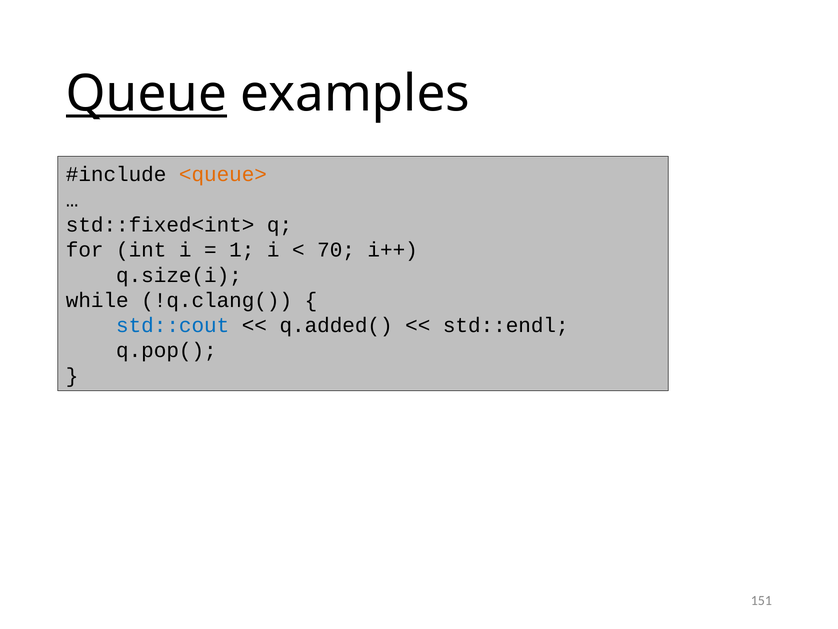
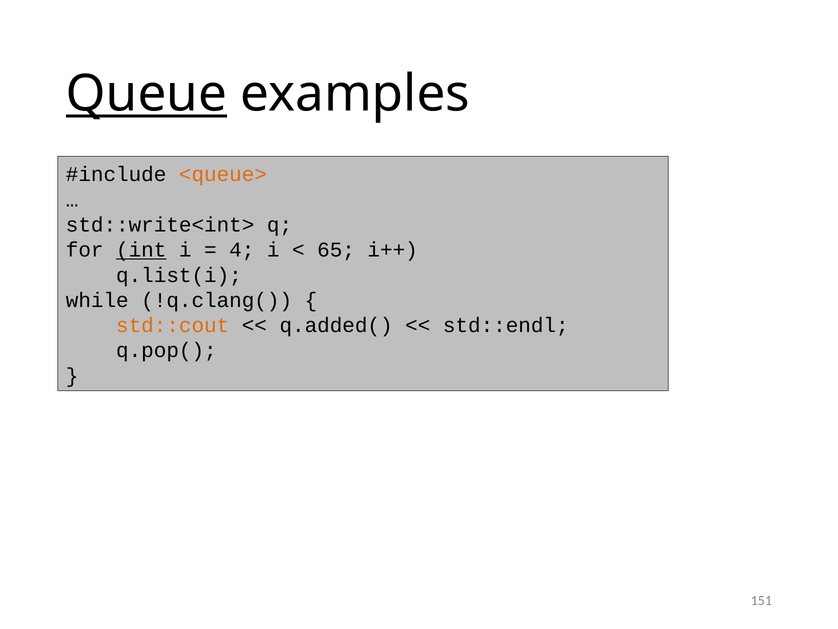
std::fixed<int>: std::fixed<int> -> std::write<int> (160, 225)
int underline: none -> present (141, 250)
1: 1 -> 4 (242, 250)
70: 70 -> 65 (336, 250)
q.size(i: q.size(i -> q.list(i (179, 275)
std::cout colour: blue -> orange (173, 325)
